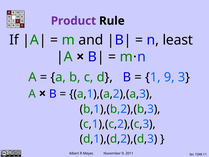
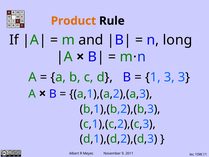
Product colour: purple -> orange (74, 21)
least: least -> long (178, 40)
1 9: 9 -> 3 (169, 77)
